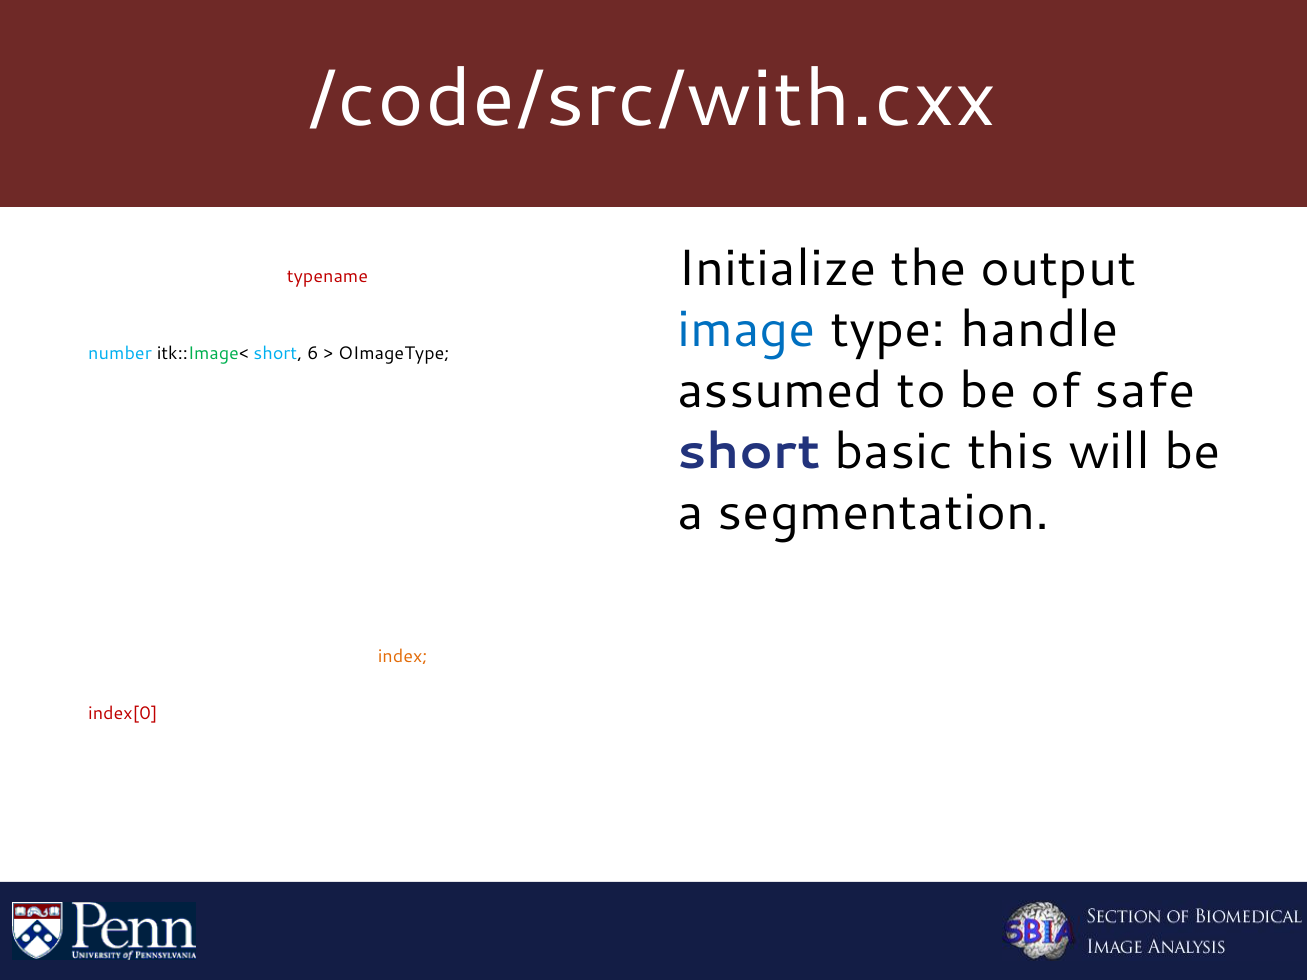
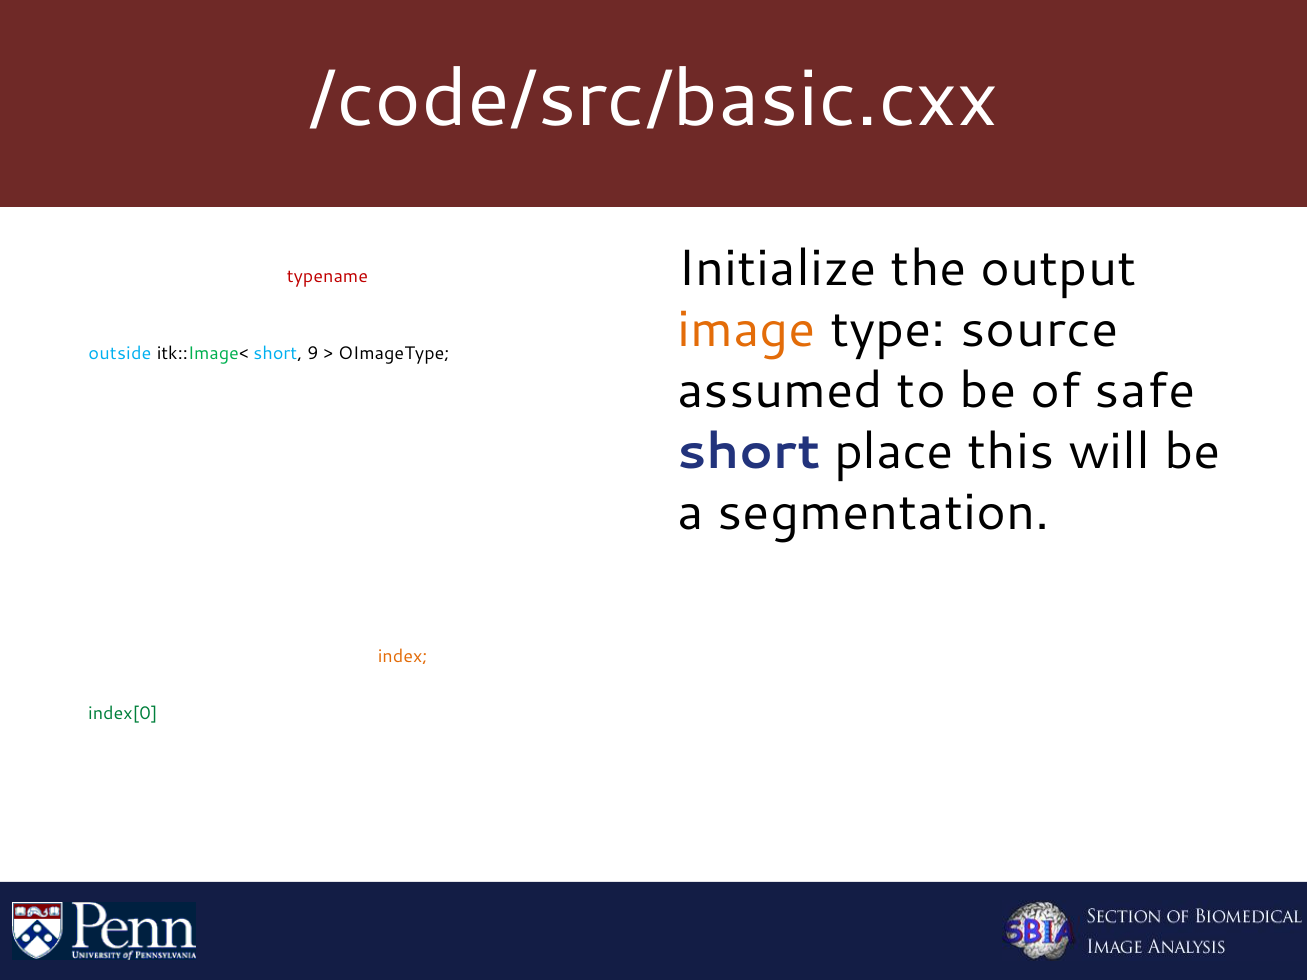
/code/src/with.cxx: /code/src/with.cxx -> /code/src/basic.cxx (653, 99)
image colour: blue -> orange (747, 330)
handle: handle -> source (1040, 330)
number: number -> outside (120, 354)
6: 6 -> 9 (313, 354)
short basic: basic -> place (894, 452)
index[0 colour: red -> green (123, 714)
